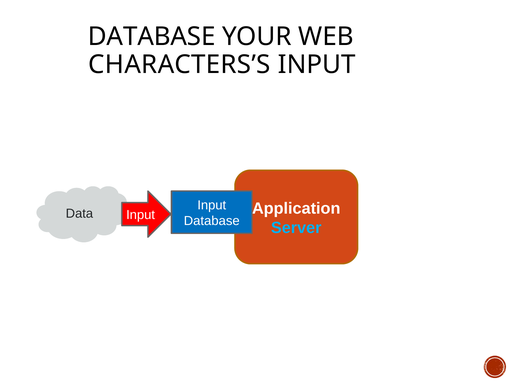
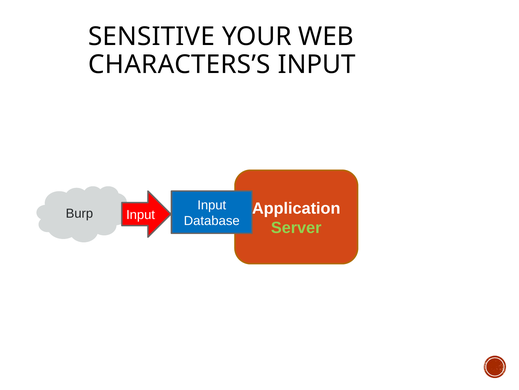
DATABASE: DATABASE -> SENSITIVE (151, 36)
Data: Data -> Burp (79, 213)
Server colour: light blue -> light green (296, 227)
